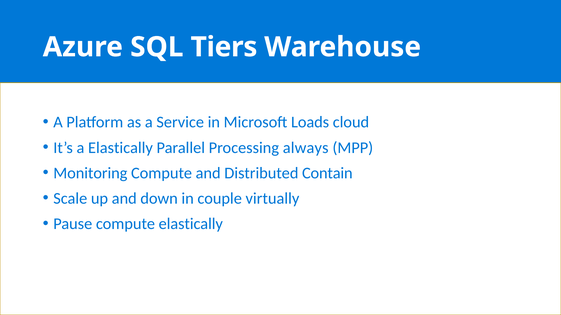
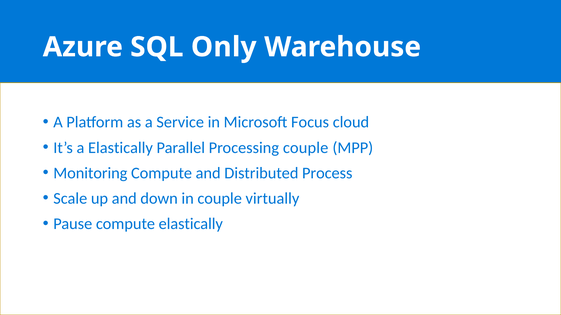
Tiers: Tiers -> Only (224, 47)
Loads: Loads -> Focus (310, 122)
Processing always: always -> couple (306, 148)
Contain: Contain -> Process (327, 173)
